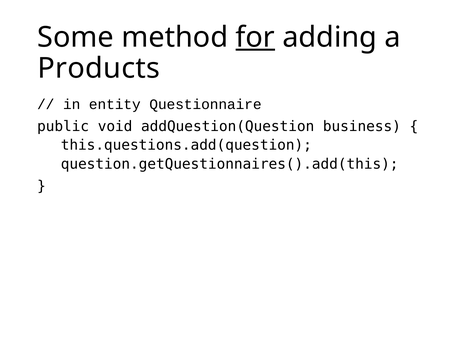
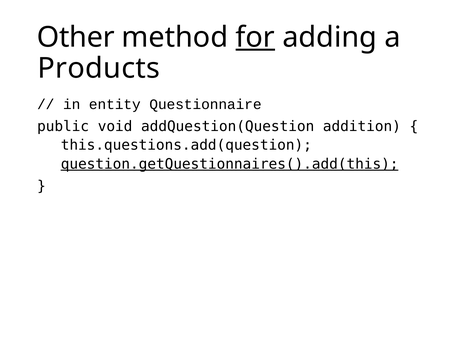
Some: Some -> Other (76, 37)
business: business -> addition (362, 126)
question.getQuestionnaires().add(this underline: none -> present (230, 164)
